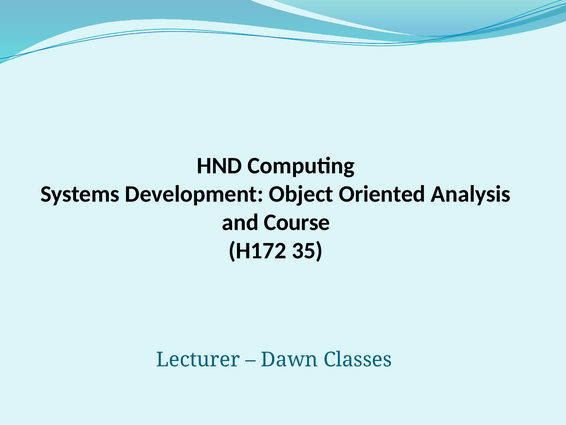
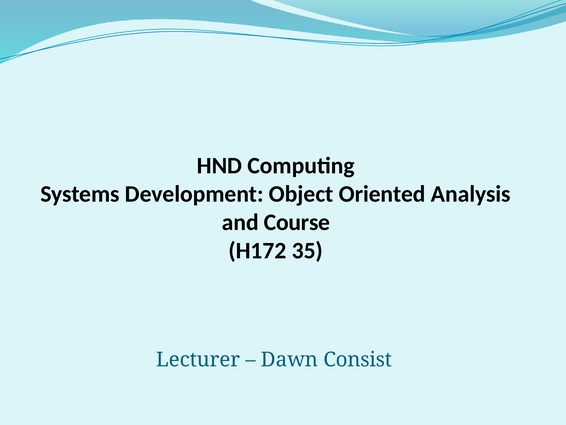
Classes: Classes -> Consist (358, 359)
